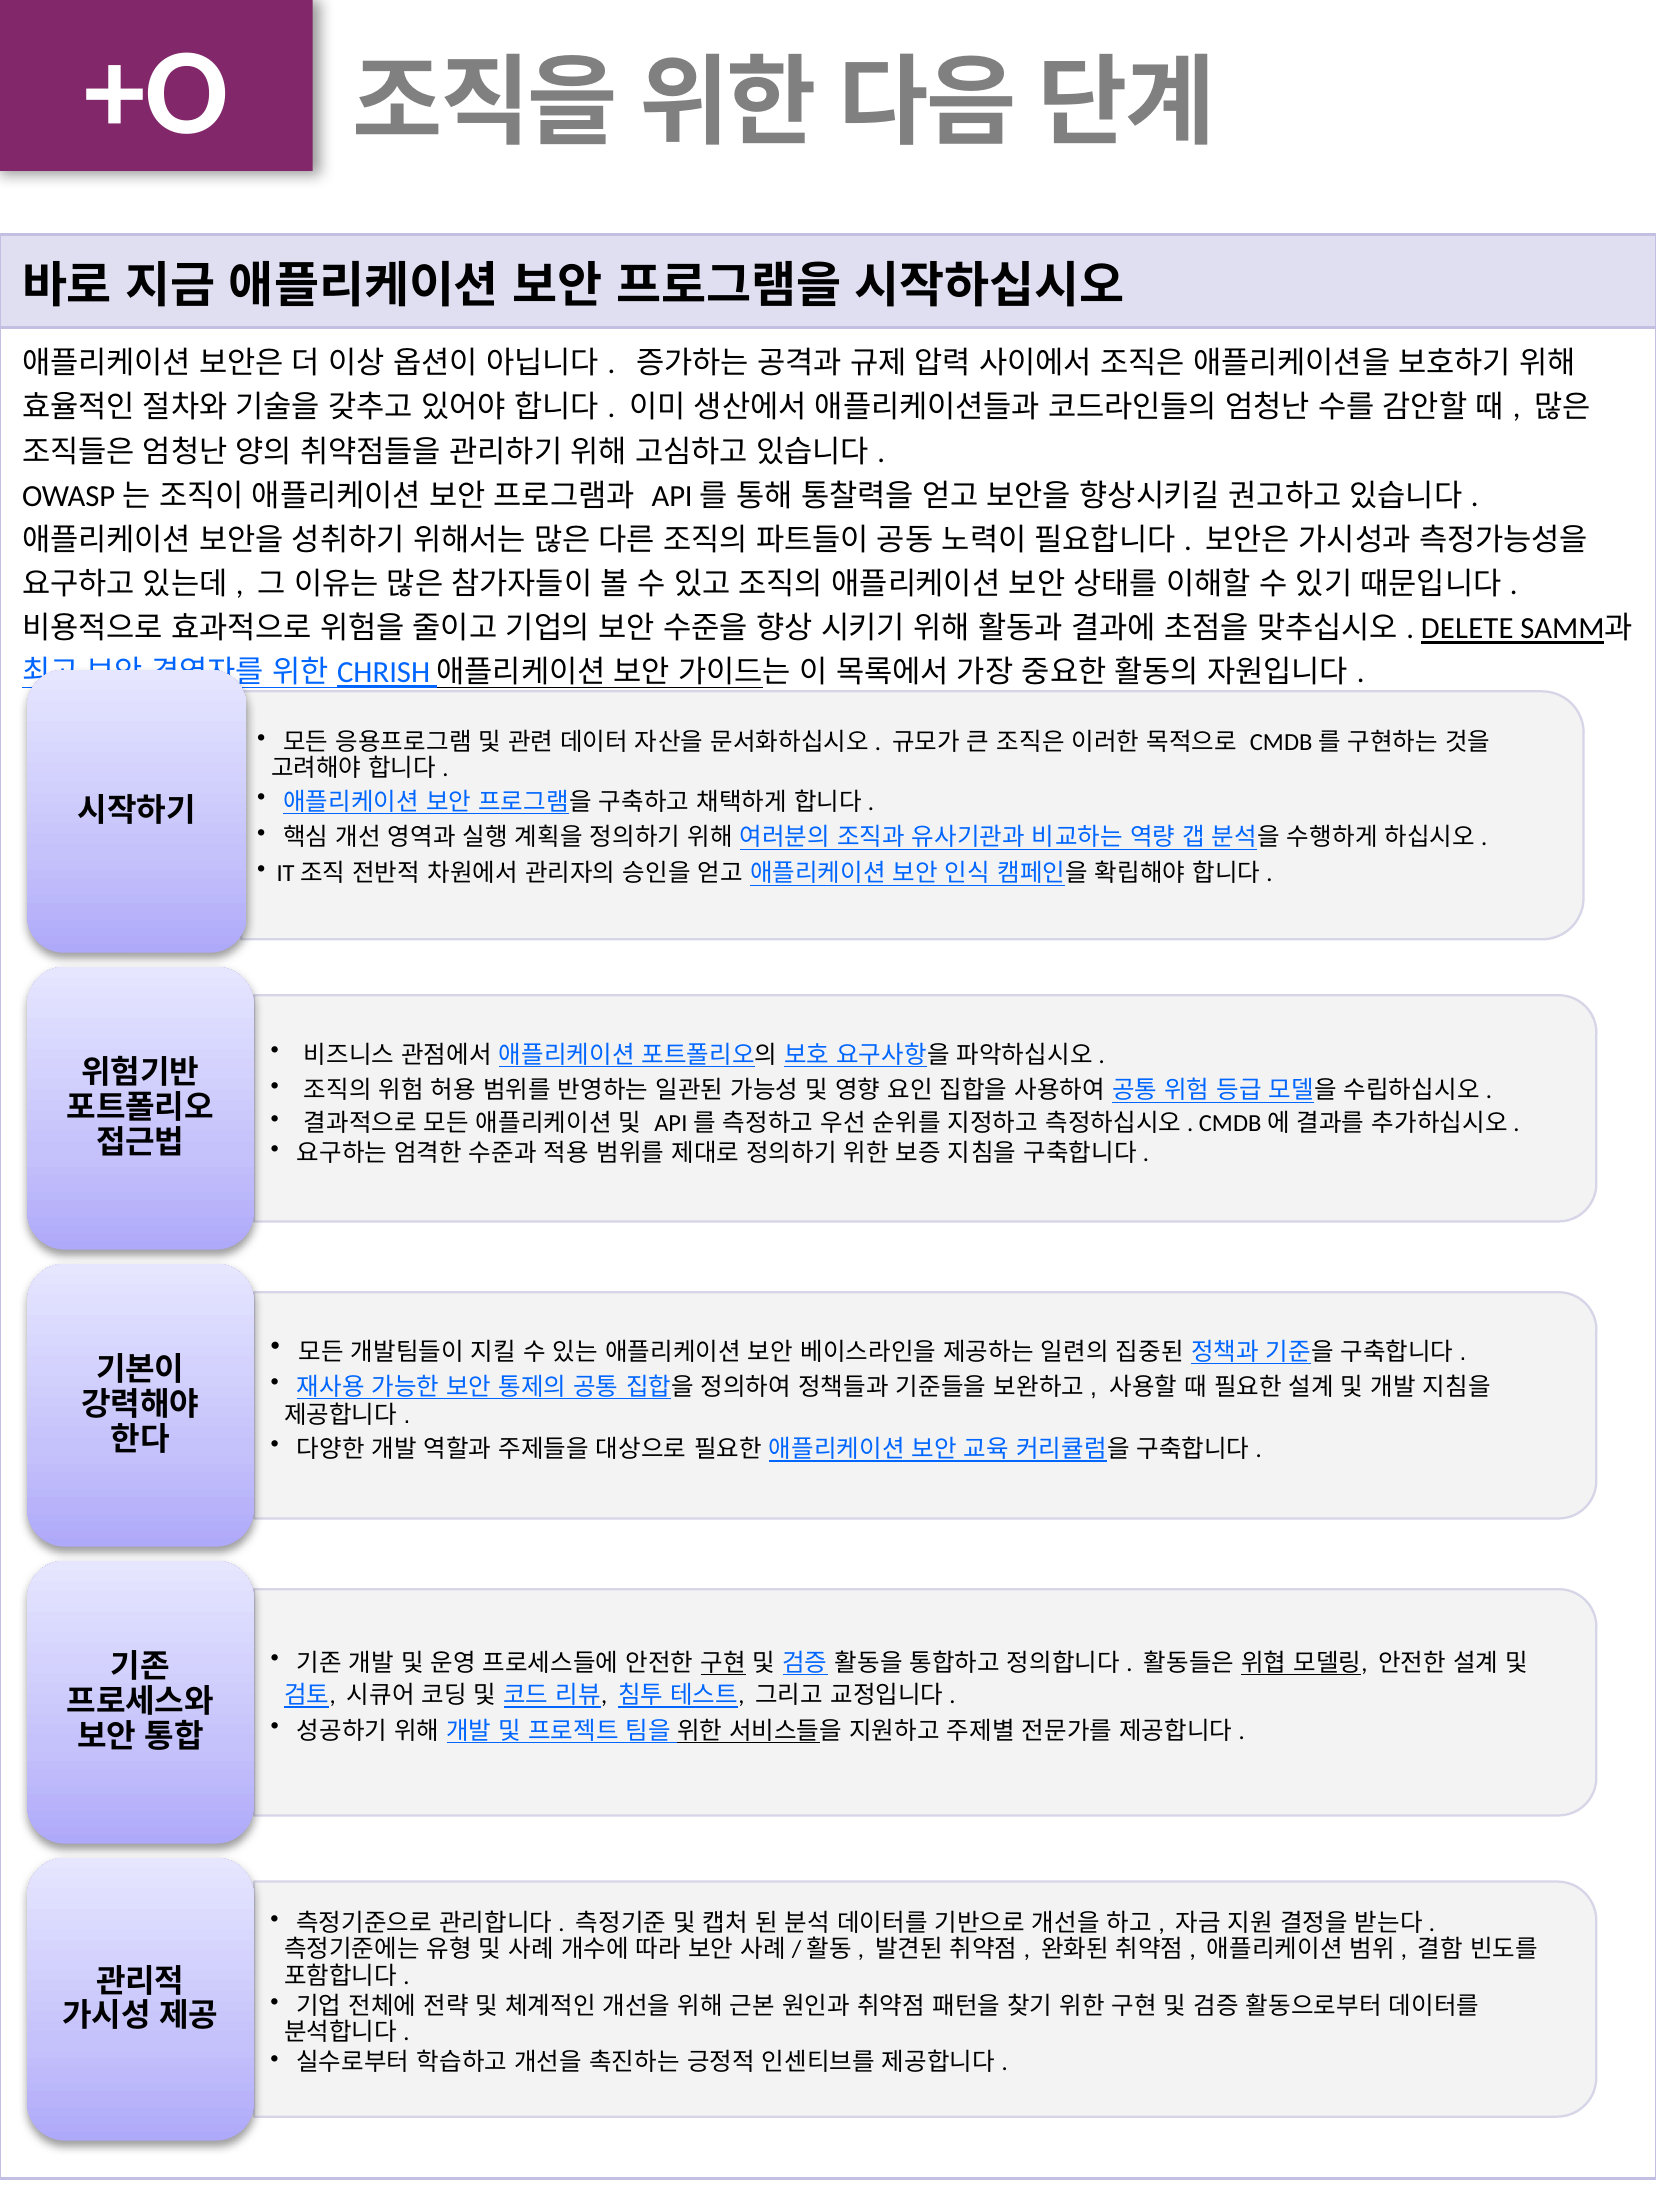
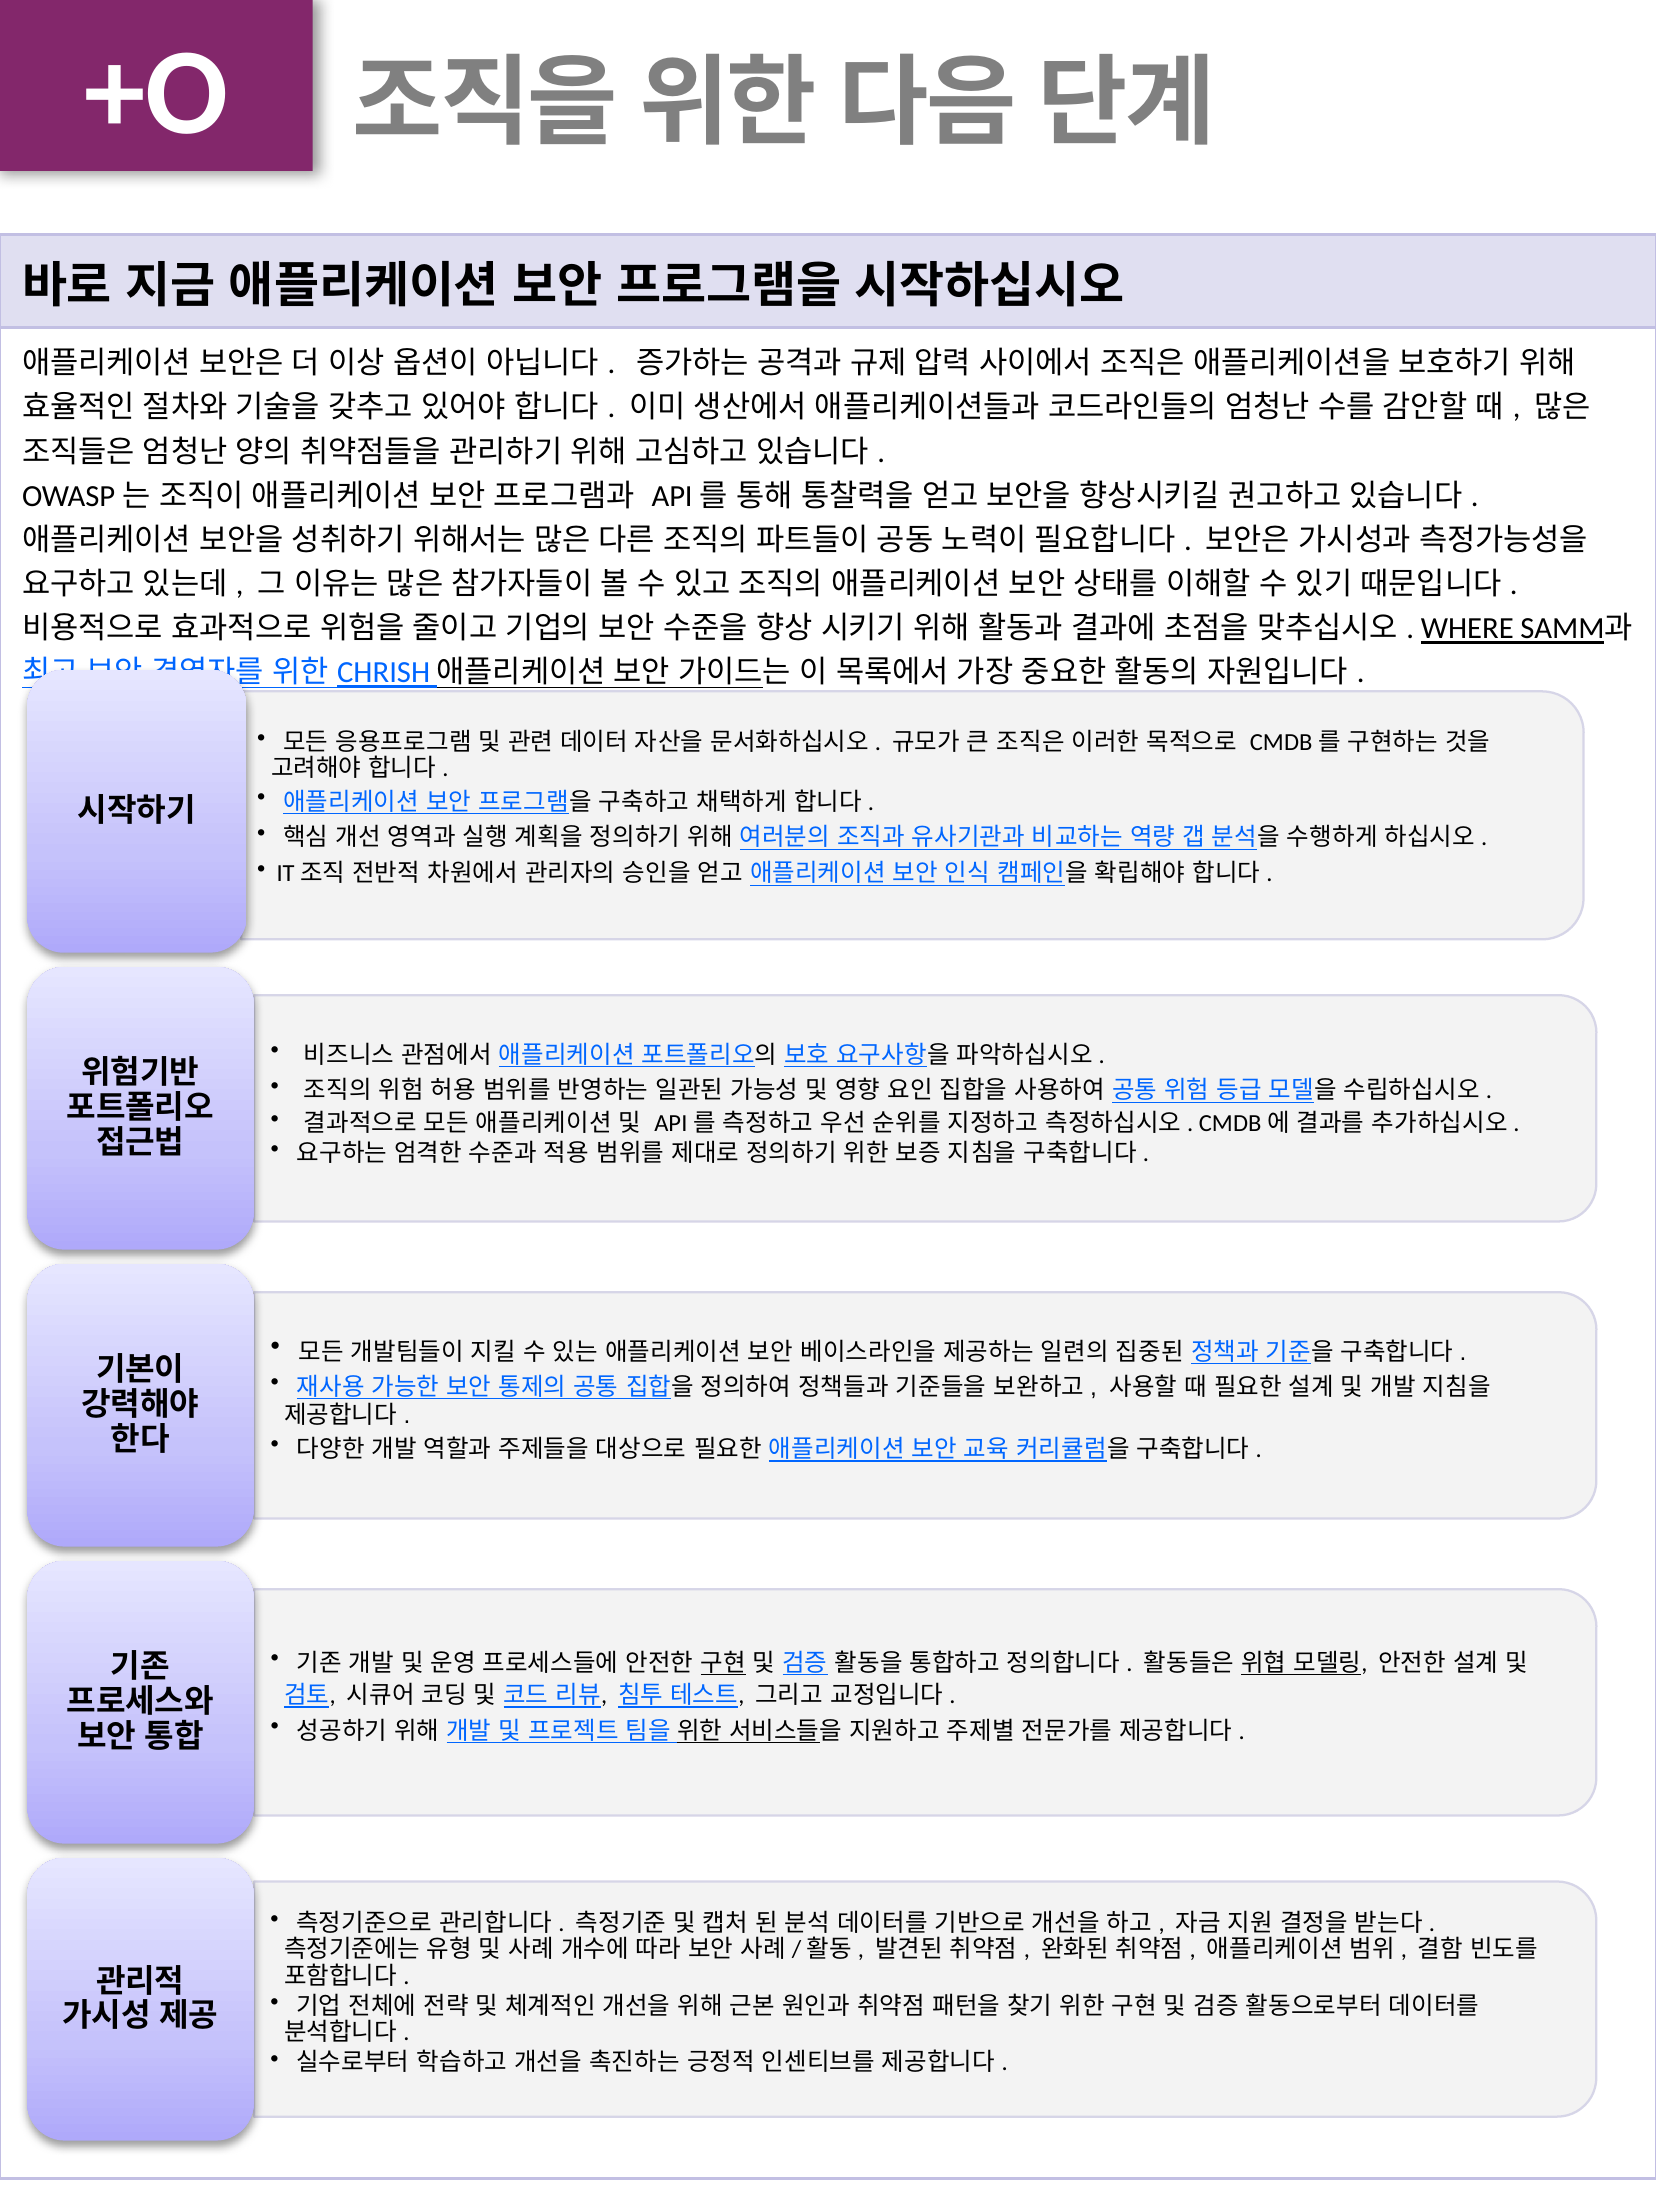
DELETE: DELETE -> WHERE (1467, 629)
